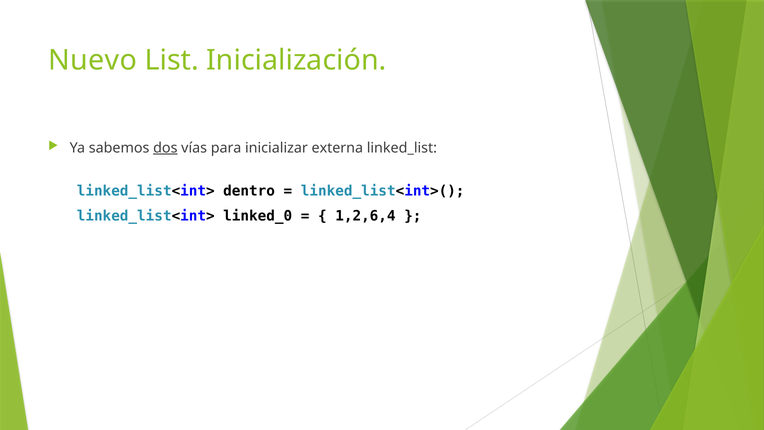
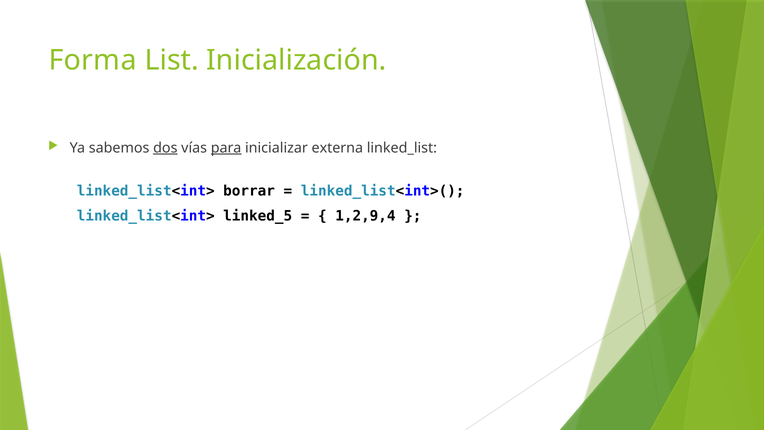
Nuevo: Nuevo -> Forma (93, 60)
para underline: none -> present (226, 148)
dentro: dentro -> borrar (249, 191)
linked_0: linked_0 -> linked_5 (258, 216)
1,2,6,4: 1,2,6,4 -> 1,2,9,4 (365, 216)
